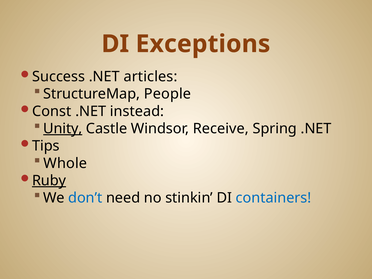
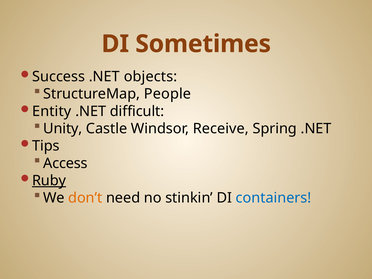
Exceptions: Exceptions -> Sometimes (203, 44)
articles: articles -> objects (151, 77)
Const: Const -> Entity (52, 111)
instead: instead -> difficult (137, 111)
Unity underline: present -> none (63, 129)
Whole: Whole -> Access (65, 163)
don’t colour: blue -> orange (85, 198)
